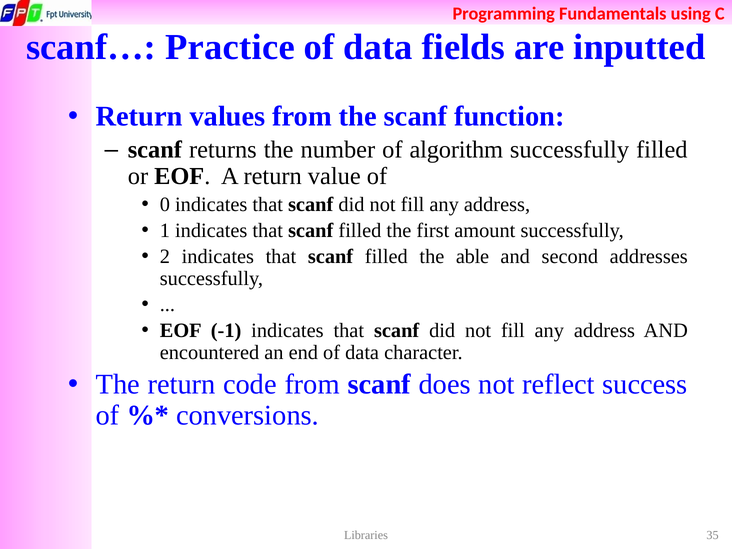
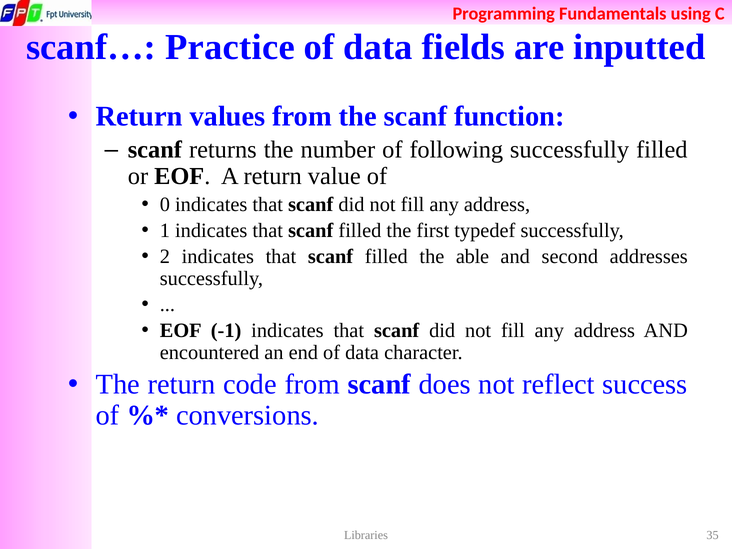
algorithm: algorithm -> following (456, 150)
amount: amount -> typedef (485, 231)
